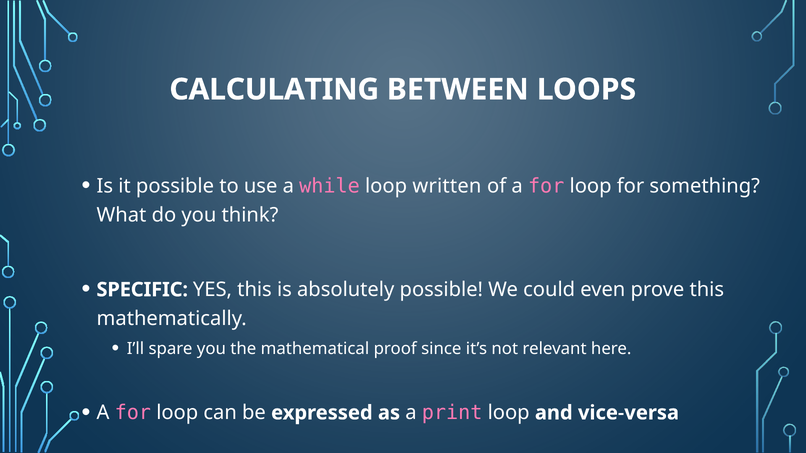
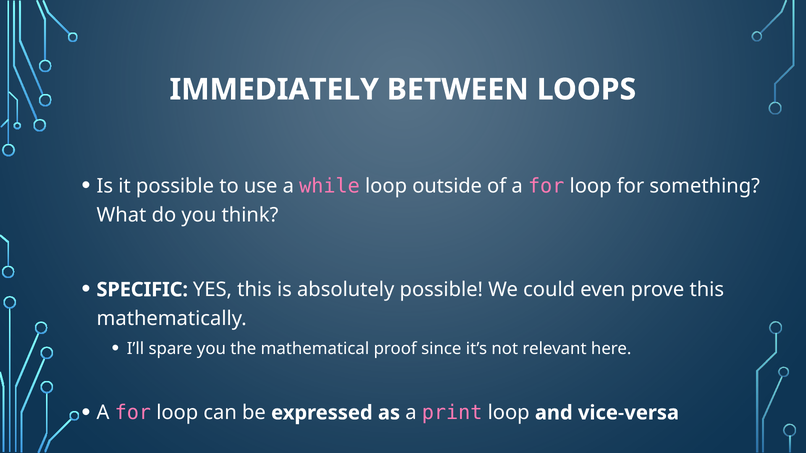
CALCULATING: CALCULATING -> IMMEDIATELY (274, 90)
written: written -> outside (447, 186)
